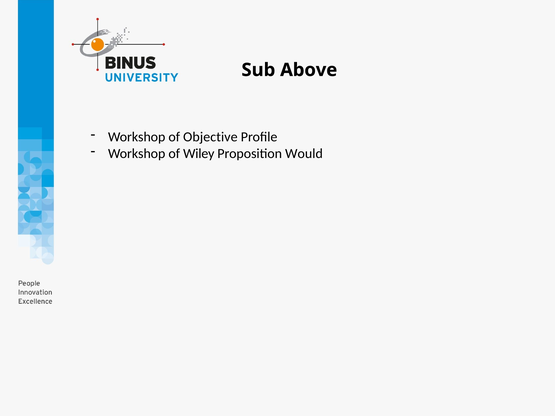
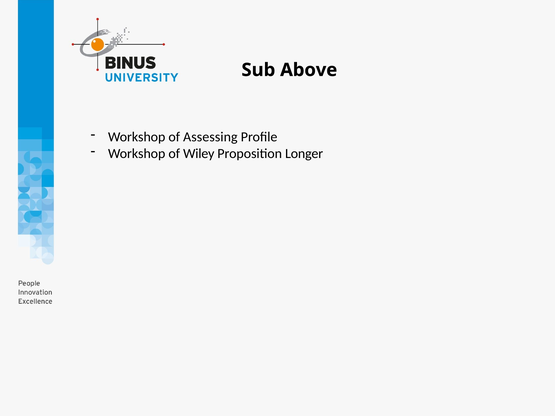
Objective: Objective -> Assessing (210, 137)
Would: Would -> Longer (304, 154)
